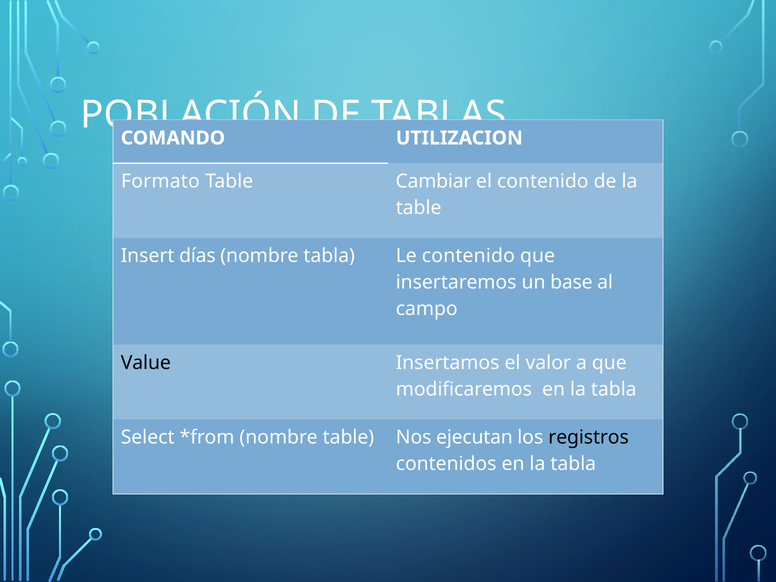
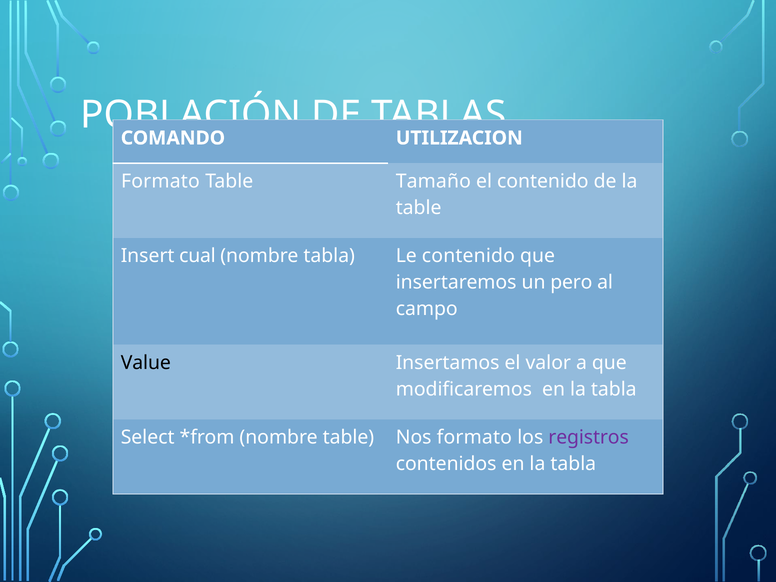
Cambiar: Cambiar -> Tamaño (433, 181)
días: días -> cual (197, 256)
base: base -> pero (571, 282)
Nos ejecutan: ejecutan -> formato (474, 437)
registros colour: black -> purple (589, 437)
